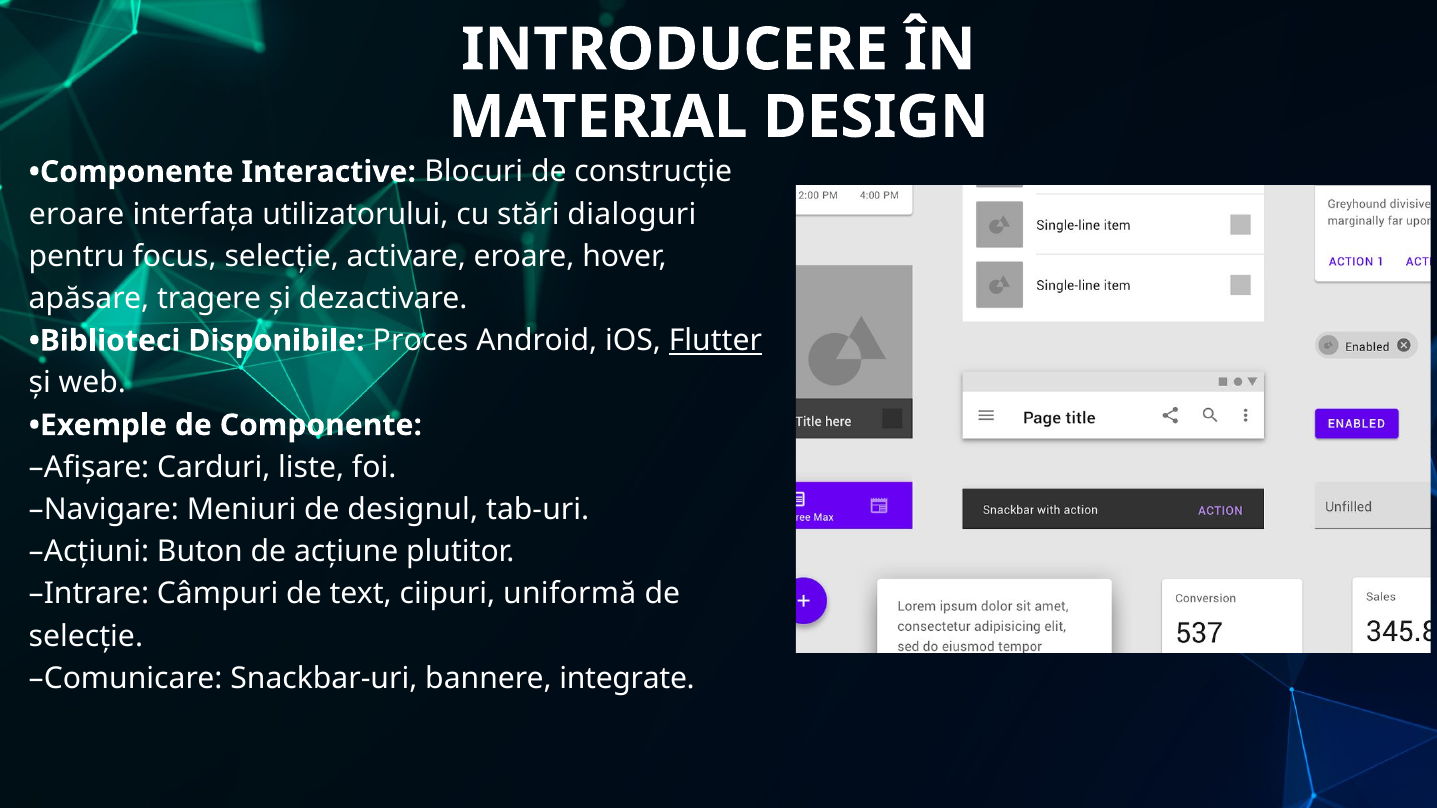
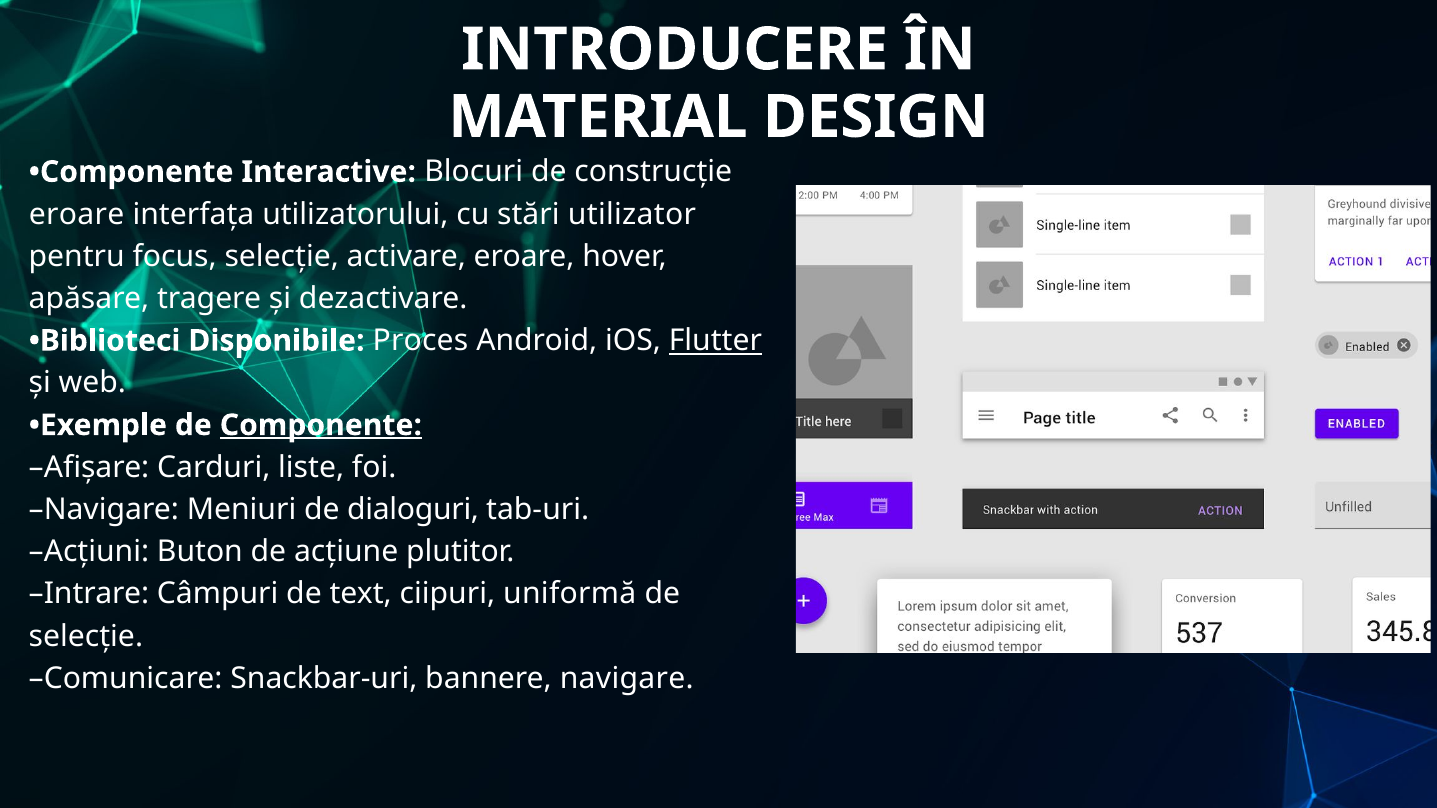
dialoguri: dialoguri -> utilizator (632, 214)
Componente underline: none -> present (321, 425)
designul: designul -> dialoguri (413, 510)
bannere integrate: integrate -> navigare (627, 679)
